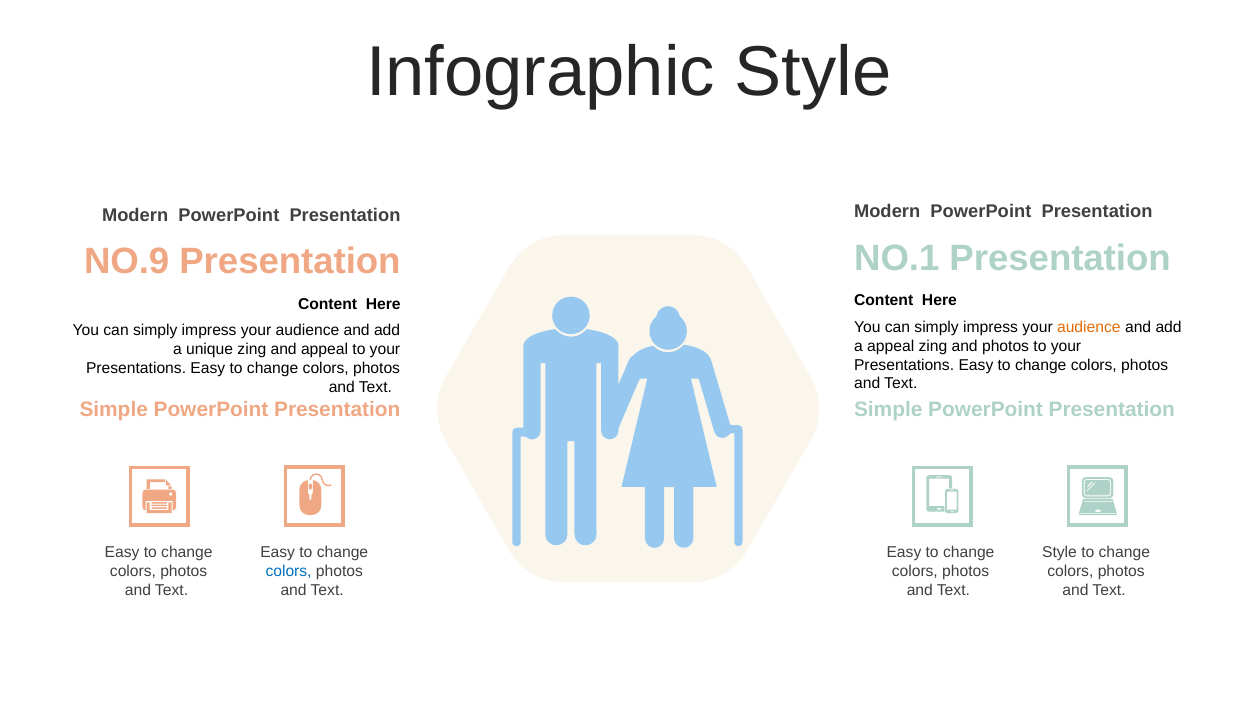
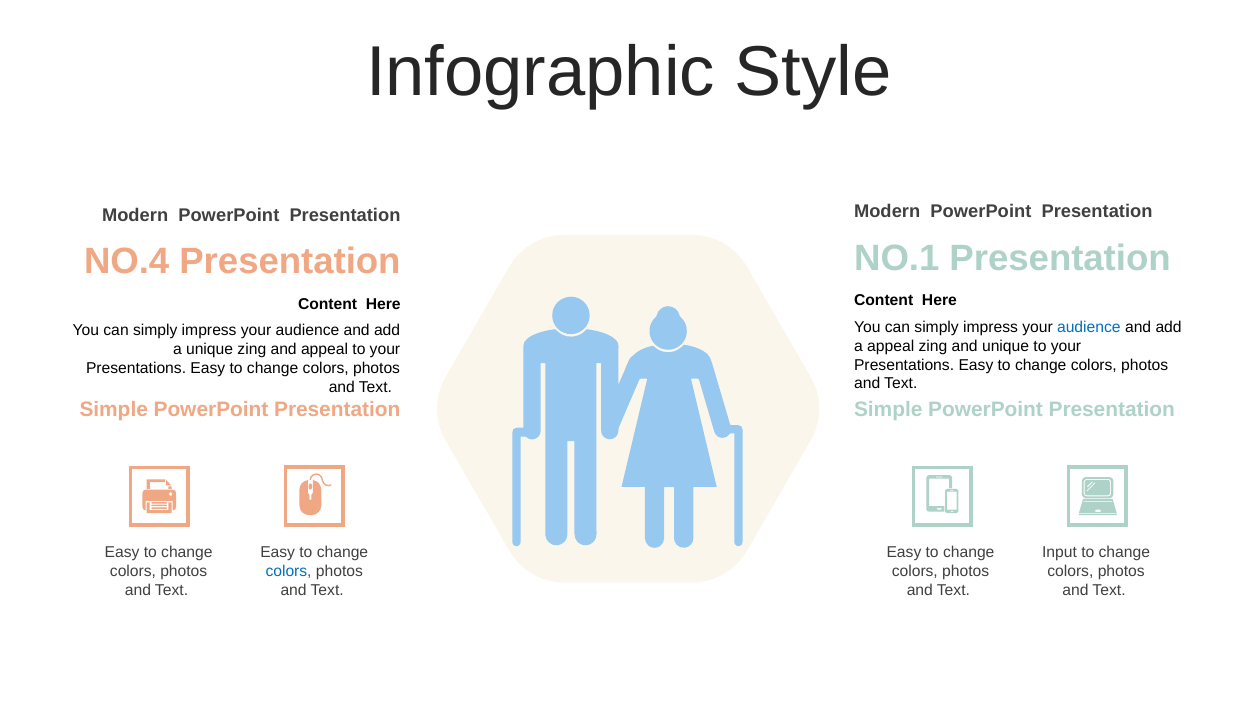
NO.9: NO.9 -> NO.4 (127, 261)
audience colour: orange -> blue (1089, 327)
and photos: photos -> unique (1006, 346)
Style: Style -> Input (1060, 552)
